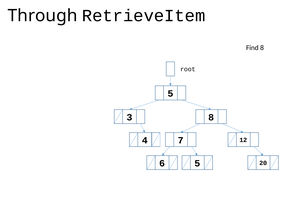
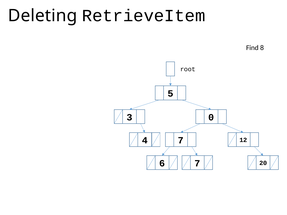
Through: Through -> Deleting (43, 16)
3 8: 8 -> 0 (211, 117)
6 5: 5 -> 7 (197, 163)
